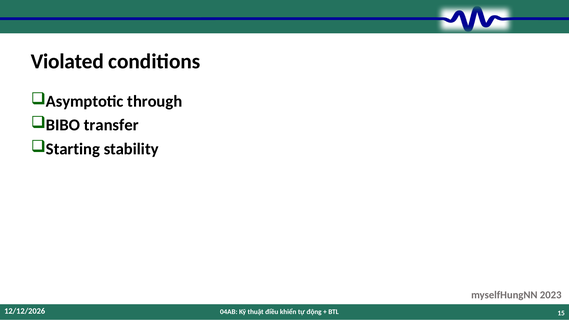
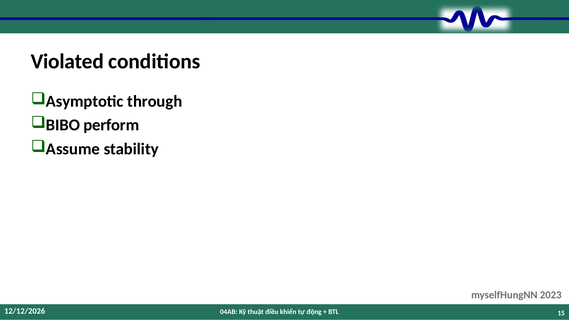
transfer: transfer -> perform (111, 125)
Starting: Starting -> Assume (73, 149)
